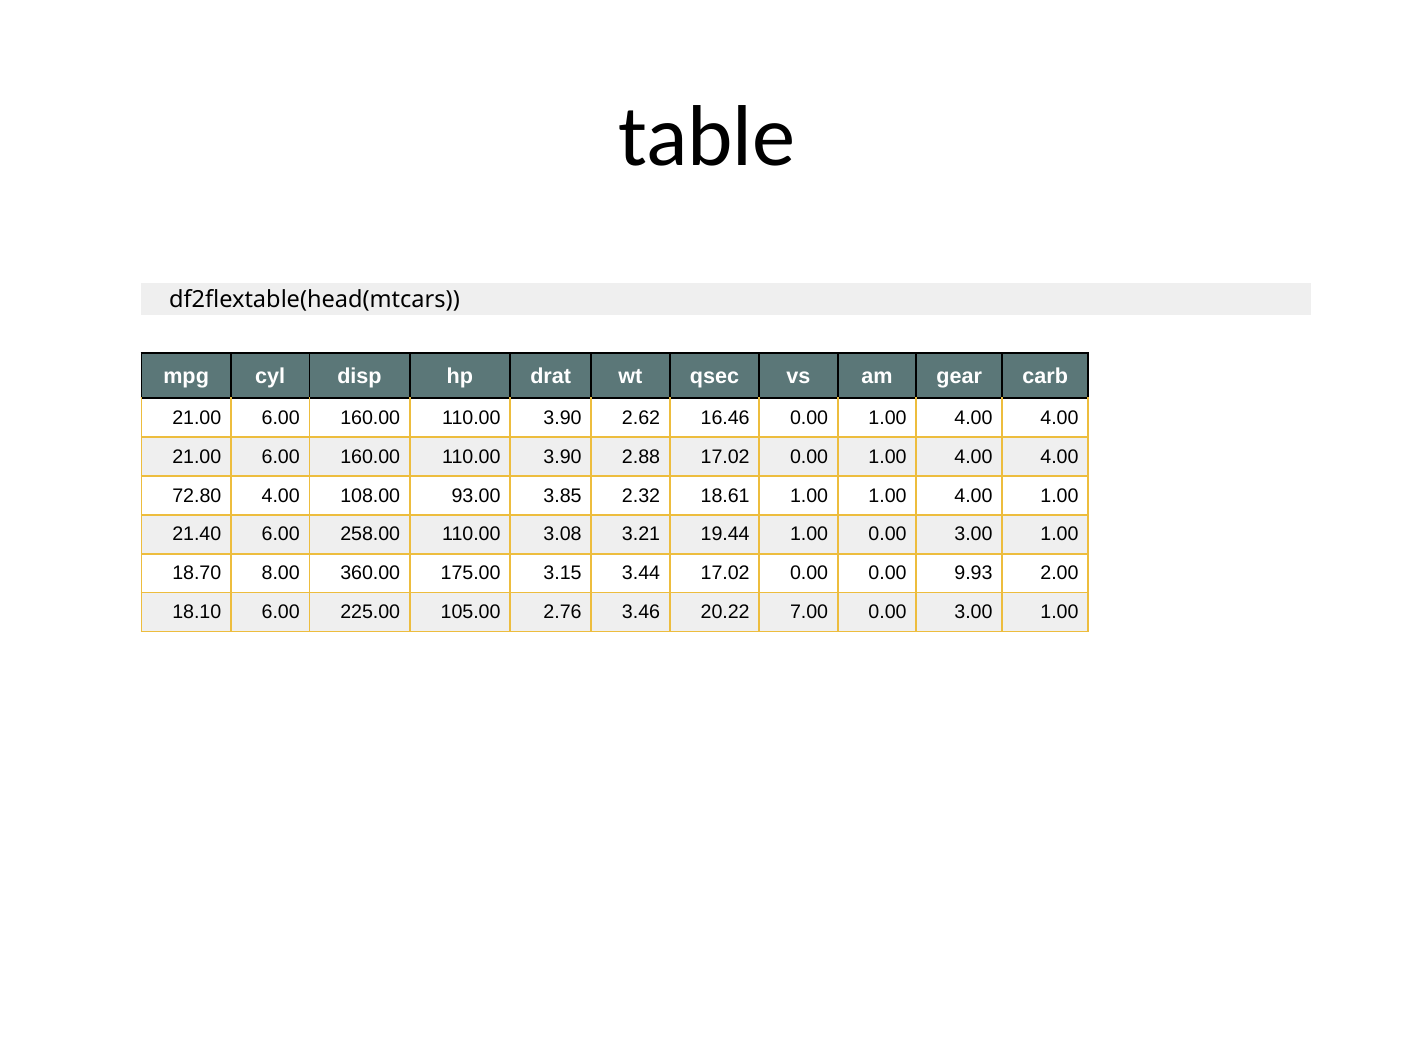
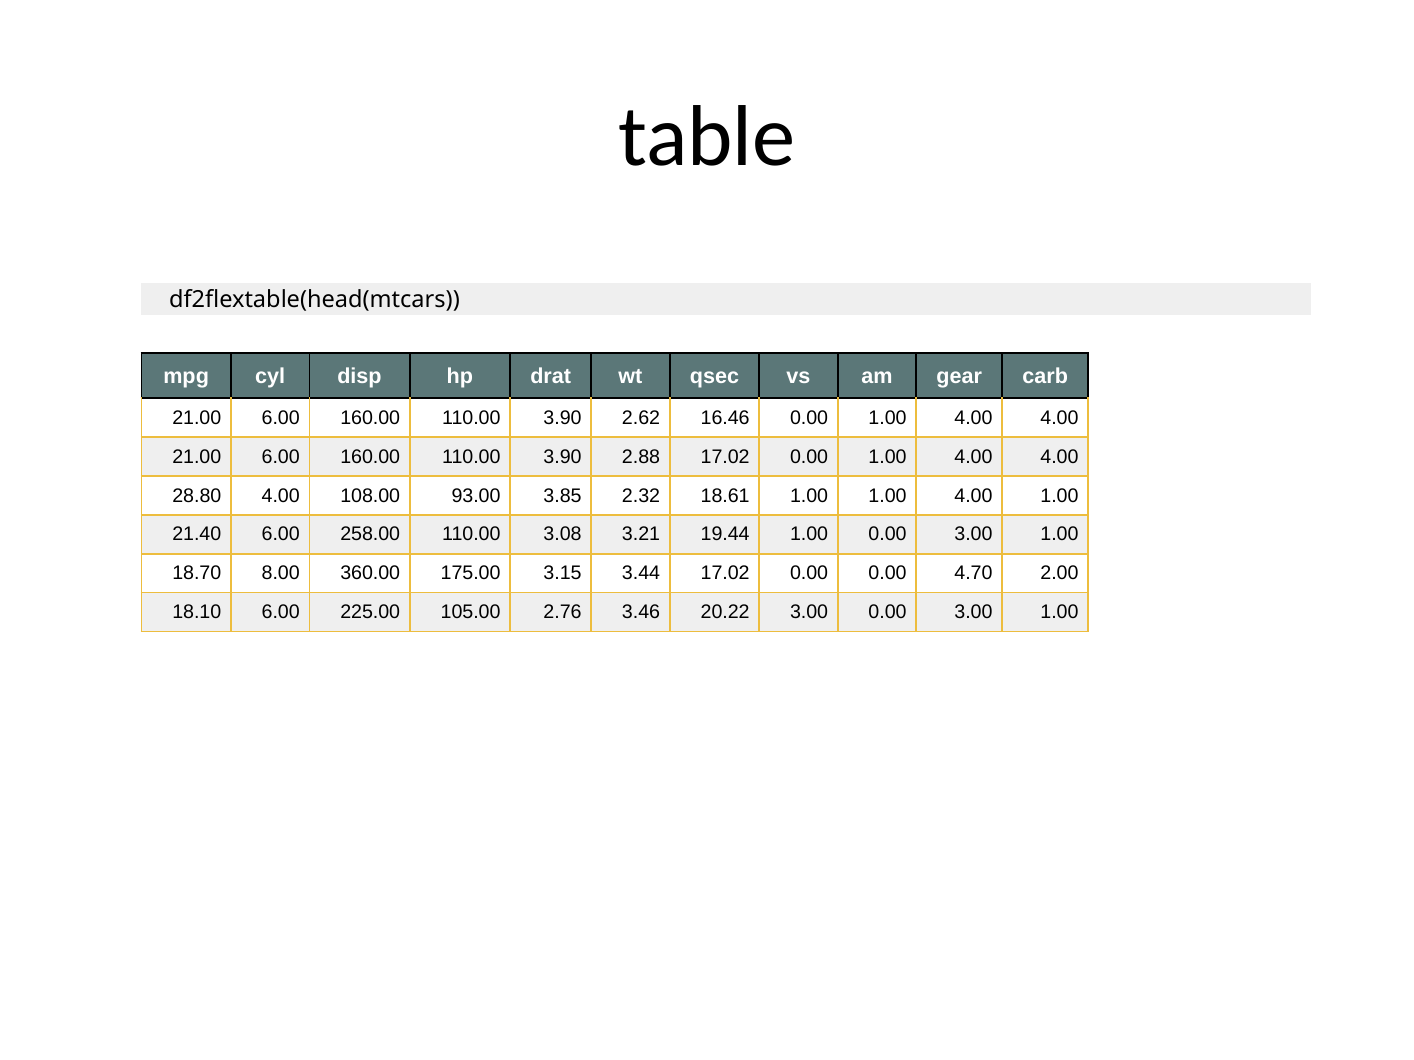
72.80: 72.80 -> 28.80 (197, 496)
9.93: 9.93 -> 4.70 (974, 574)
20.22 7.00: 7.00 -> 3.00 (809, 613)
